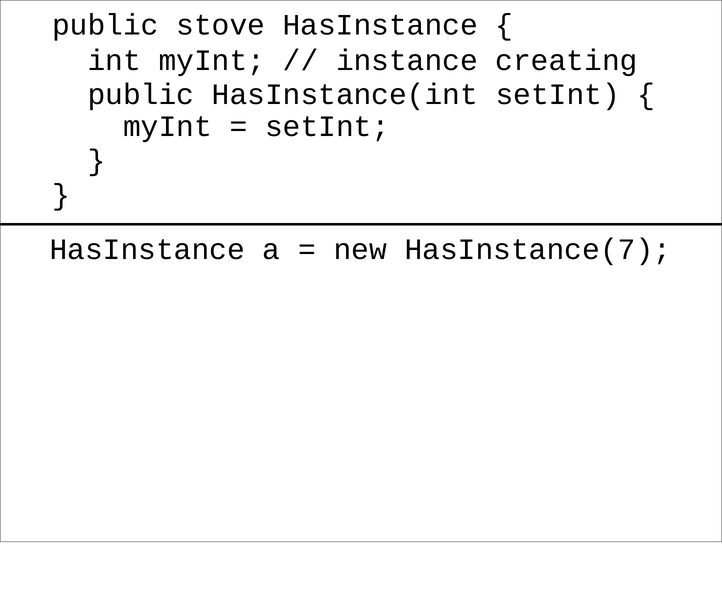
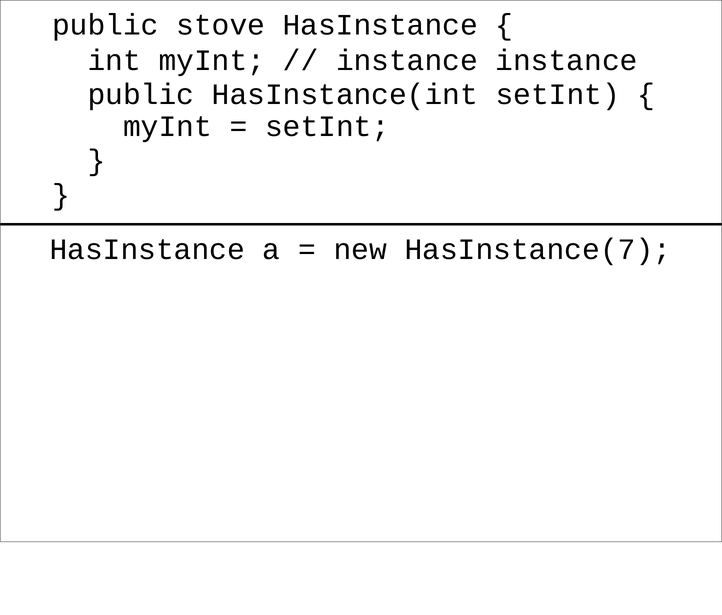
instance creating: creating -> instance (566, 61)
